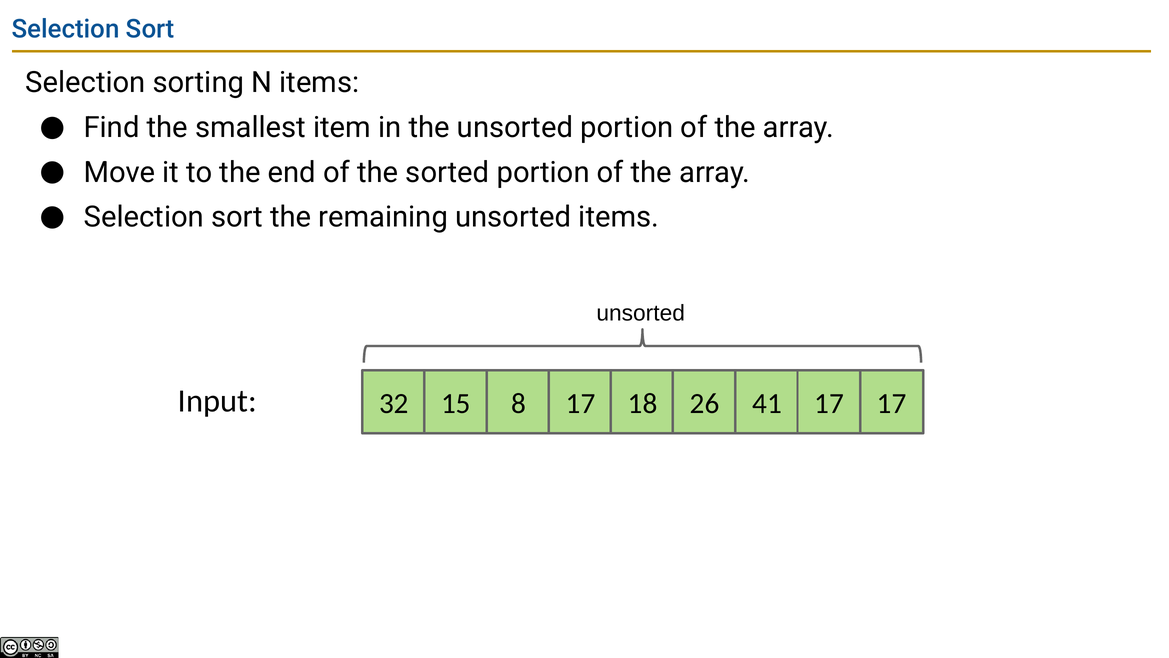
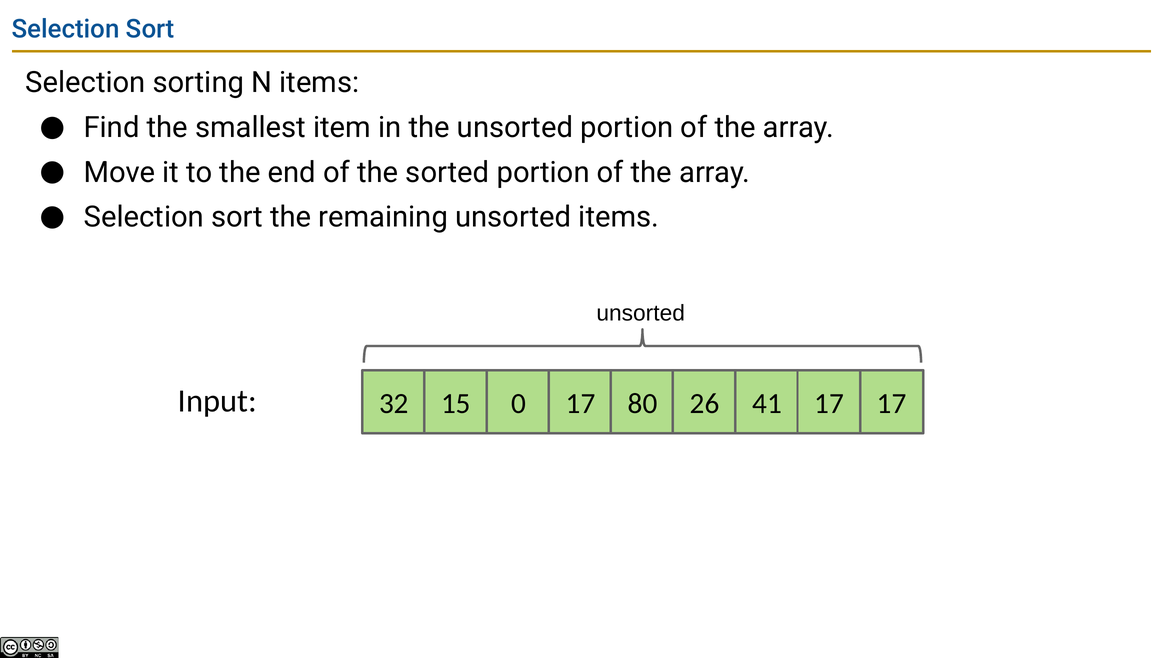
8: 8 -> 0 (518, 404)
18: 18 -> 80 (643, 404)
